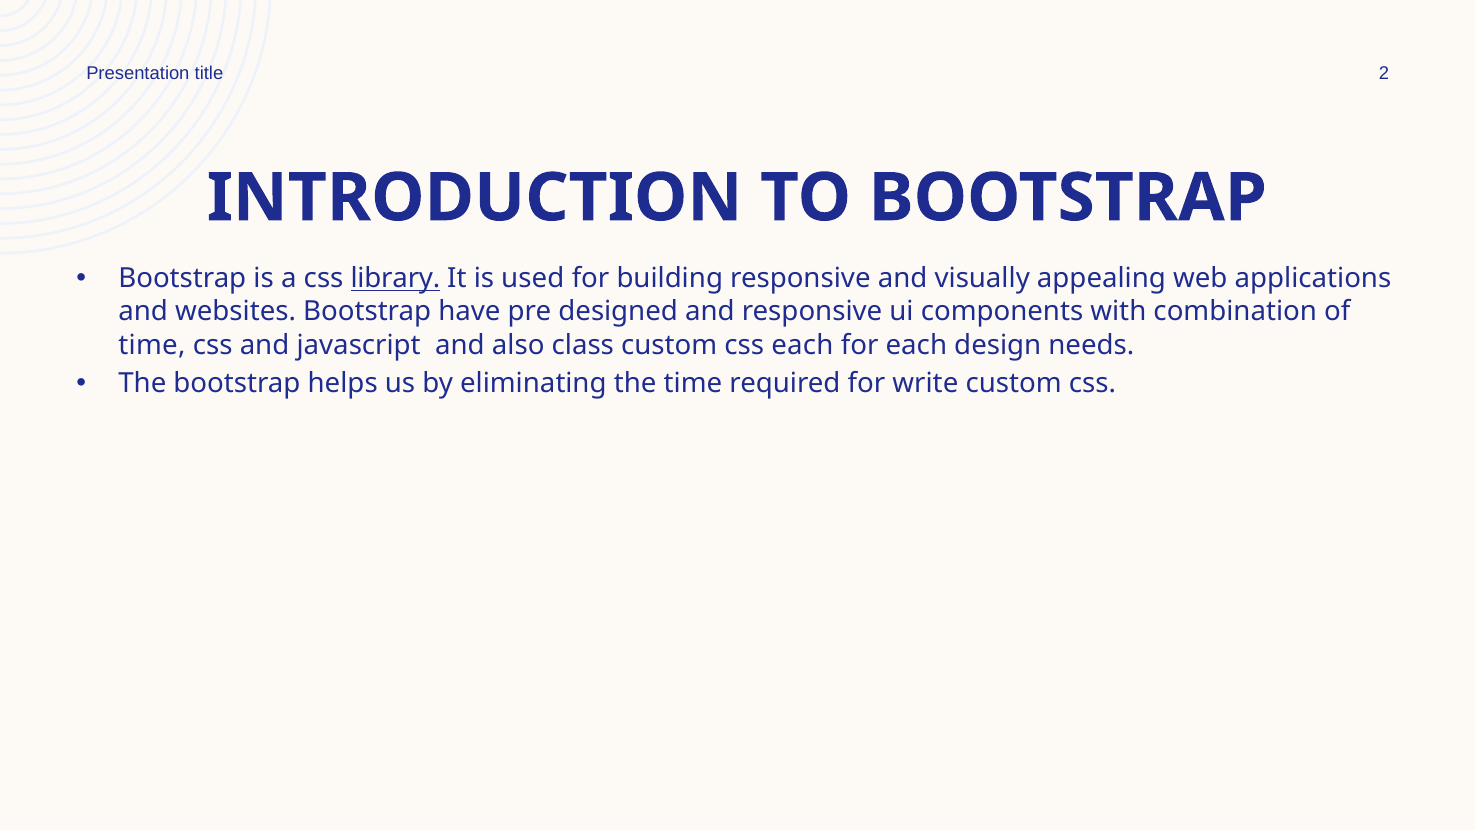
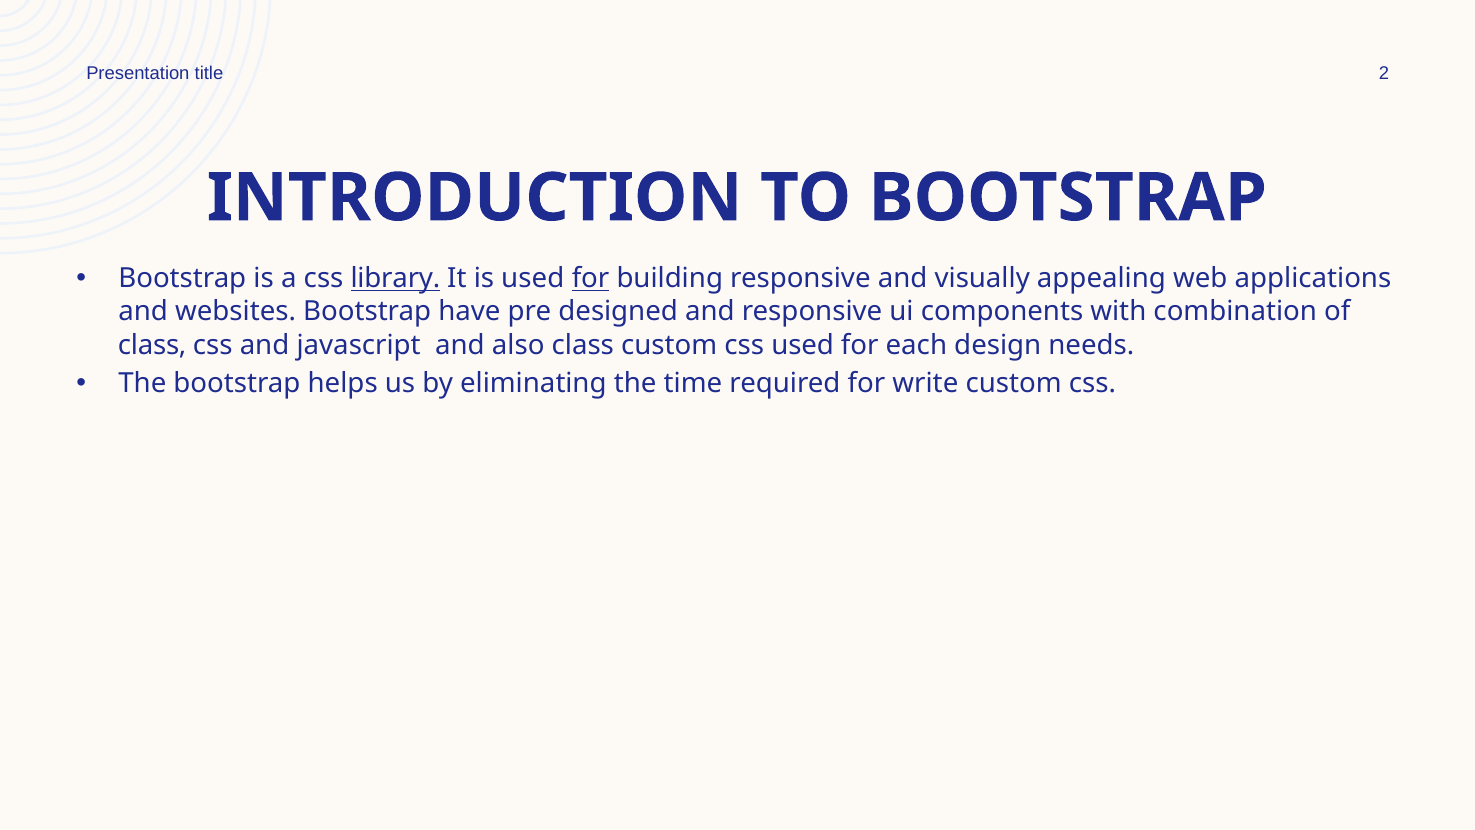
for underline: none -> present (591, 278)
time: time -> class (152, 345)
css each: each -> used (803, 345)
